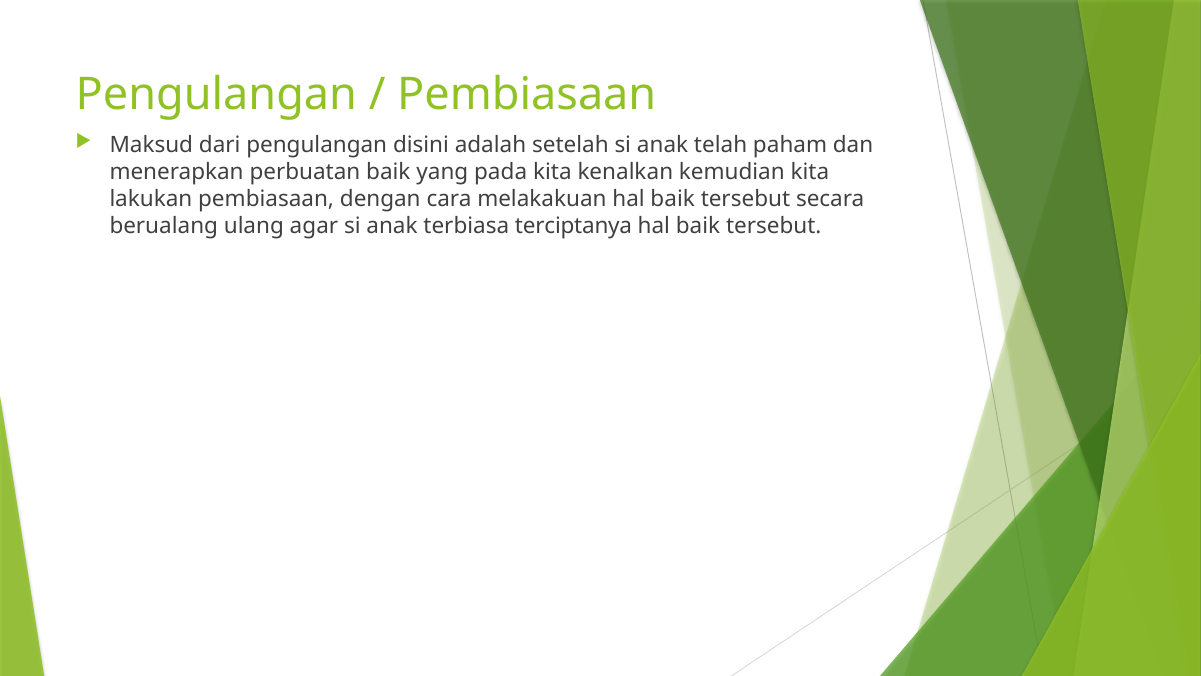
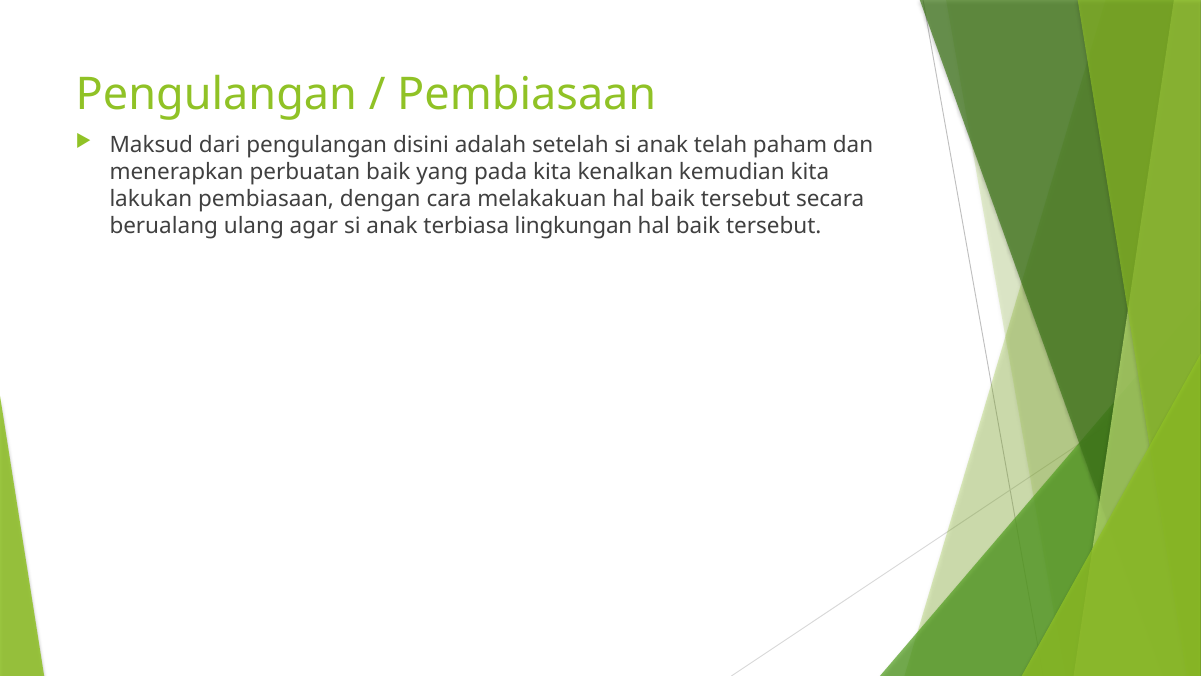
terciptanya: terciptanya -> lingkungan (574, 226)
